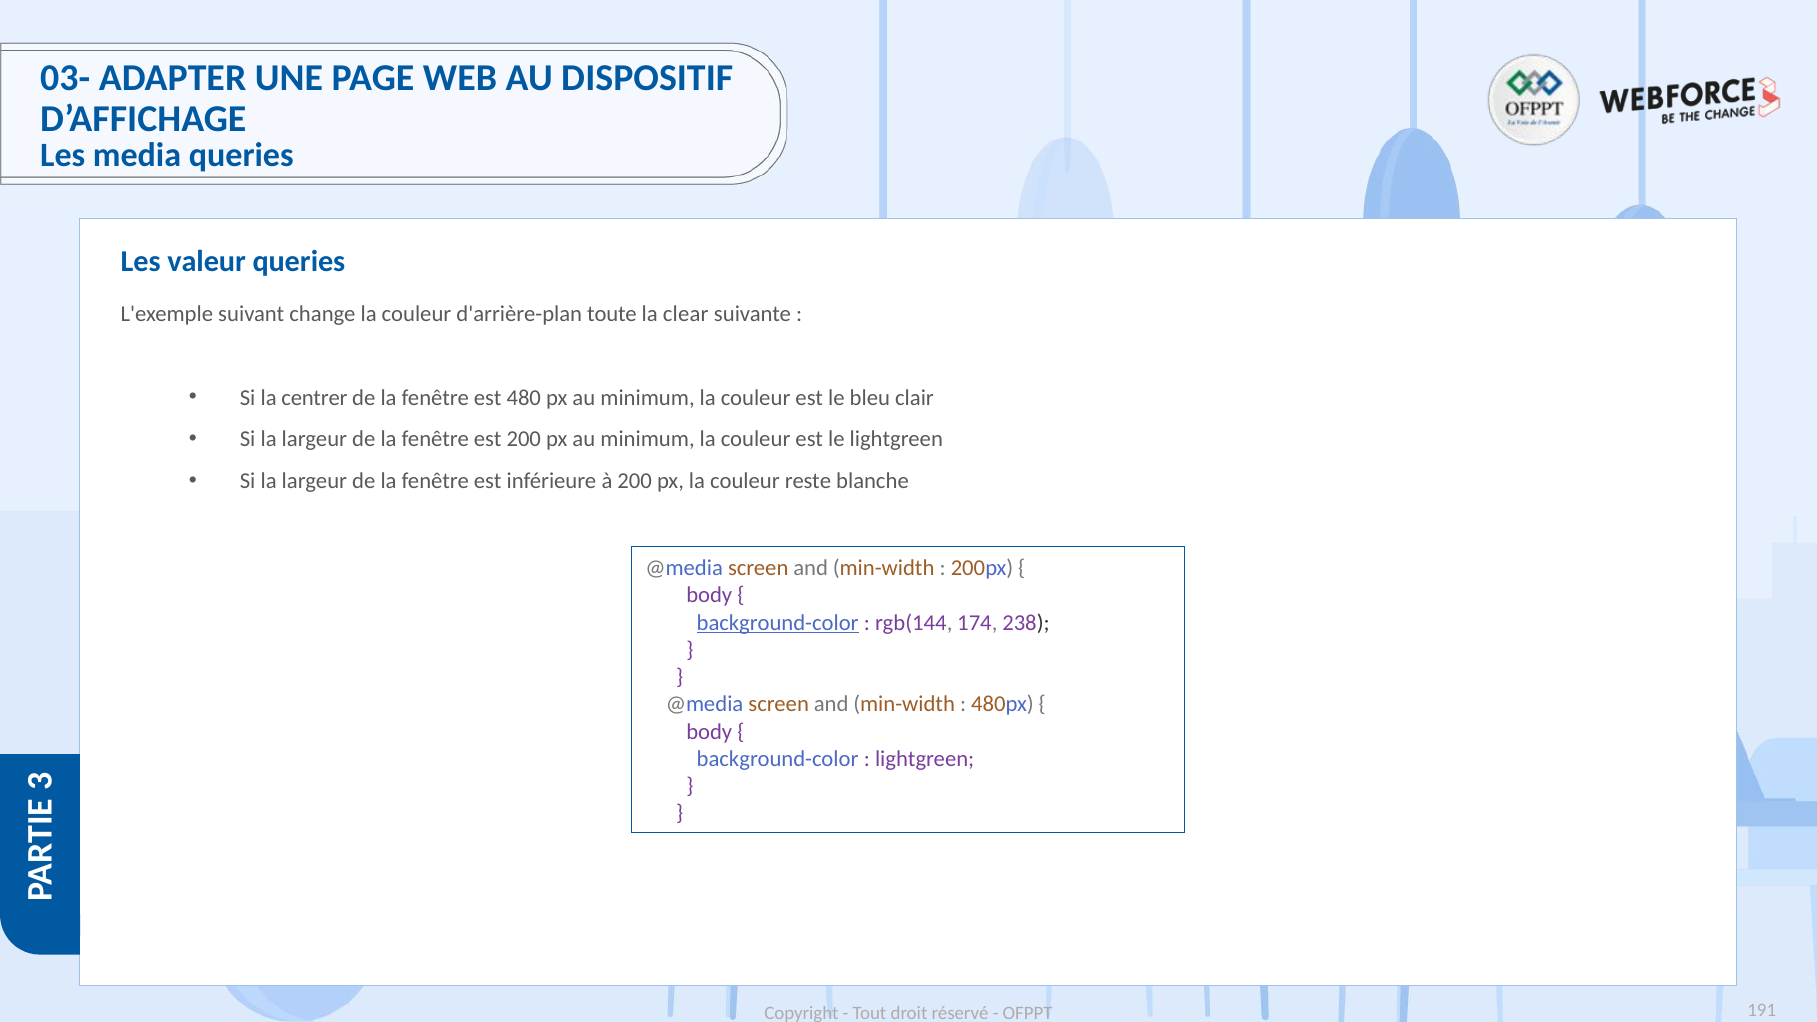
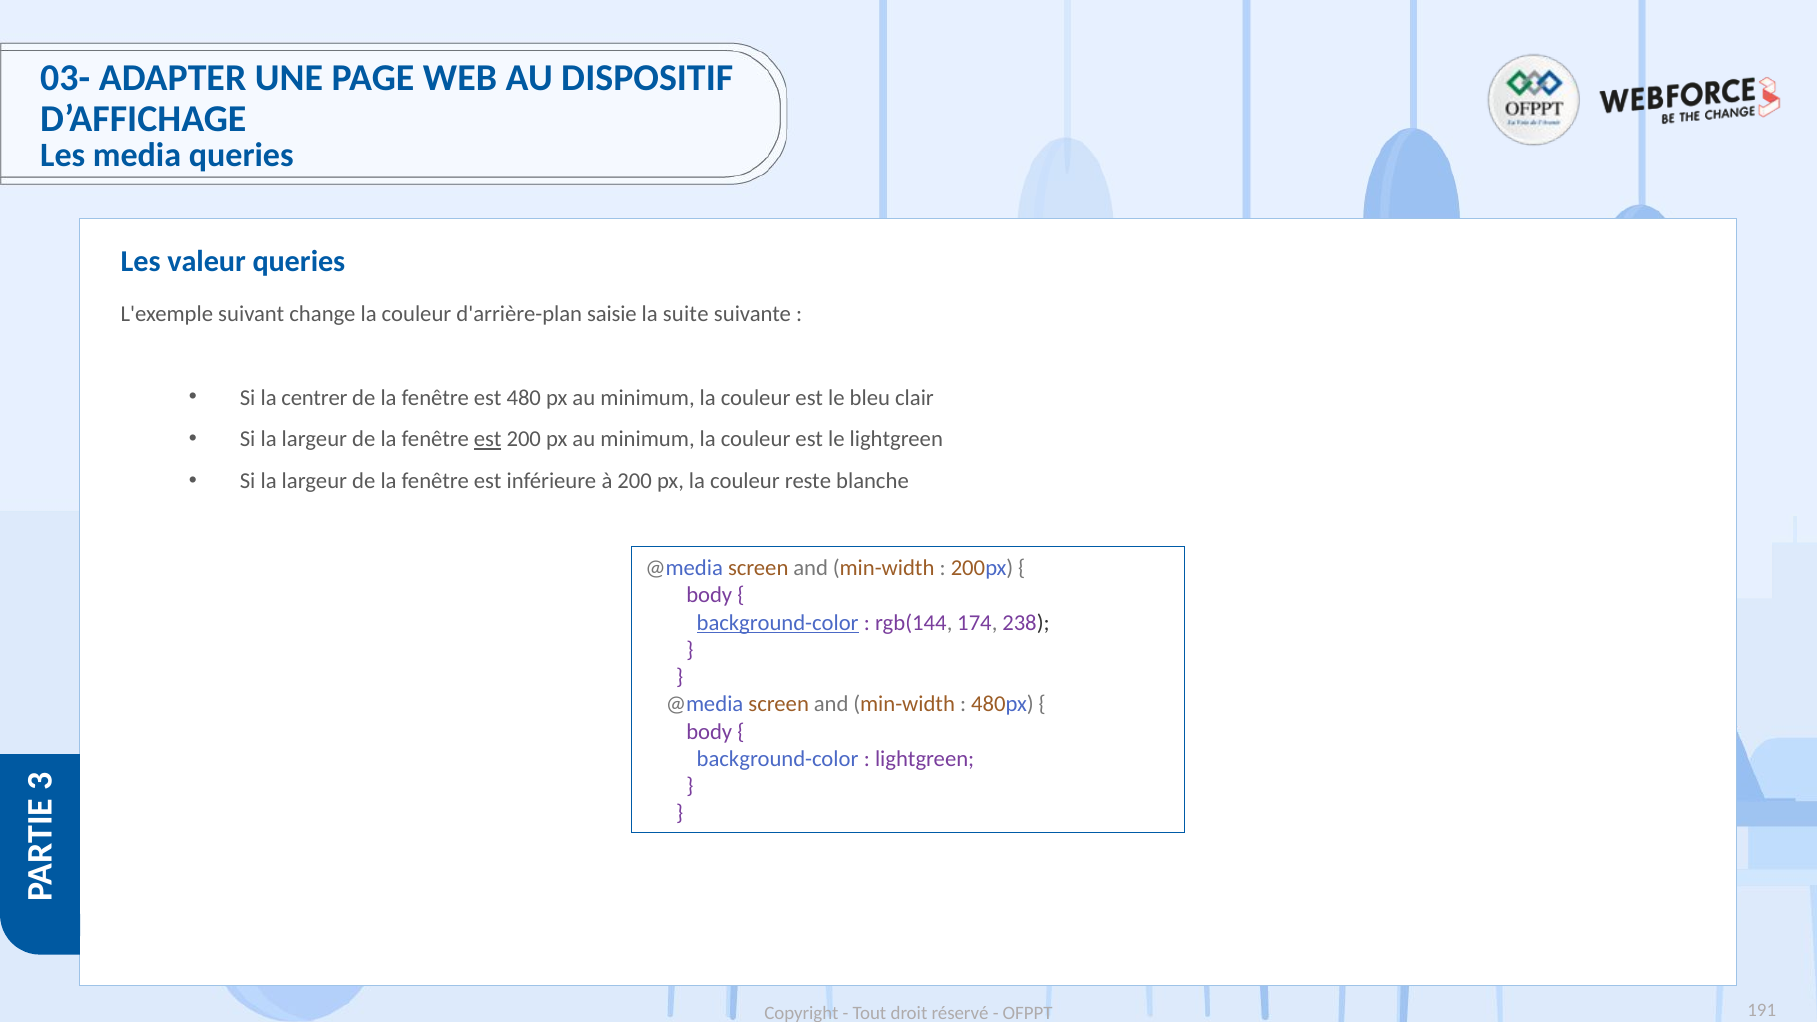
toute: toute -> saisie (612, 314)
clear: clear -> suite (686, 314)
est underline: none -> present (488, 439)
